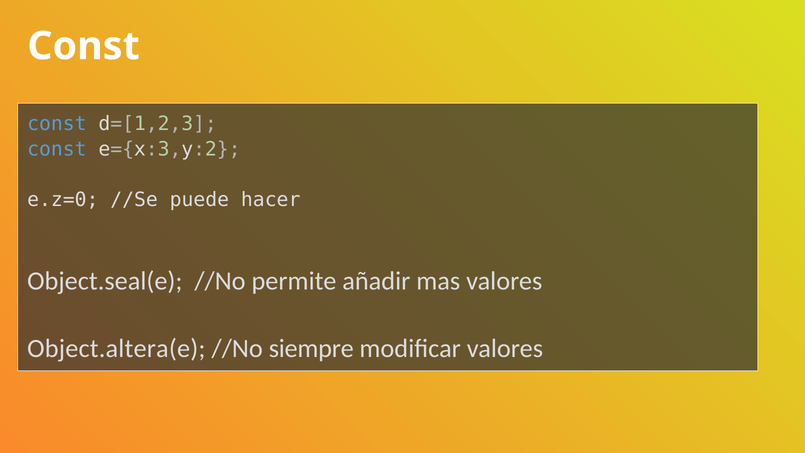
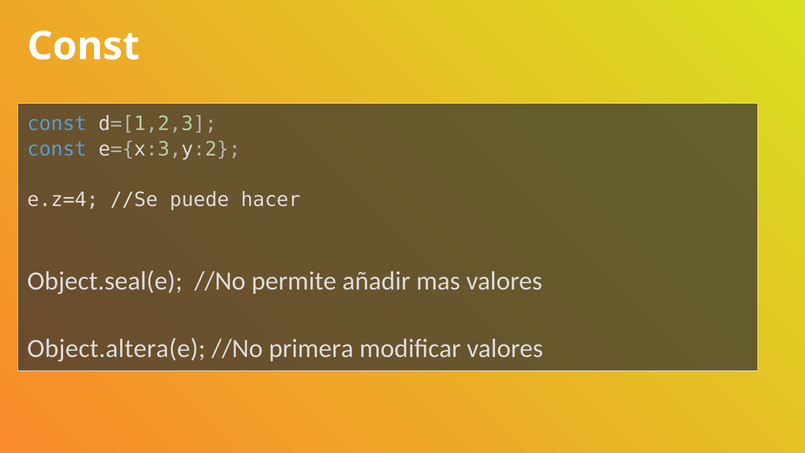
e.z=0: e.z=0 -> e.z=4 (63, 200)
siempre: siempre -> primera (311, 348)
